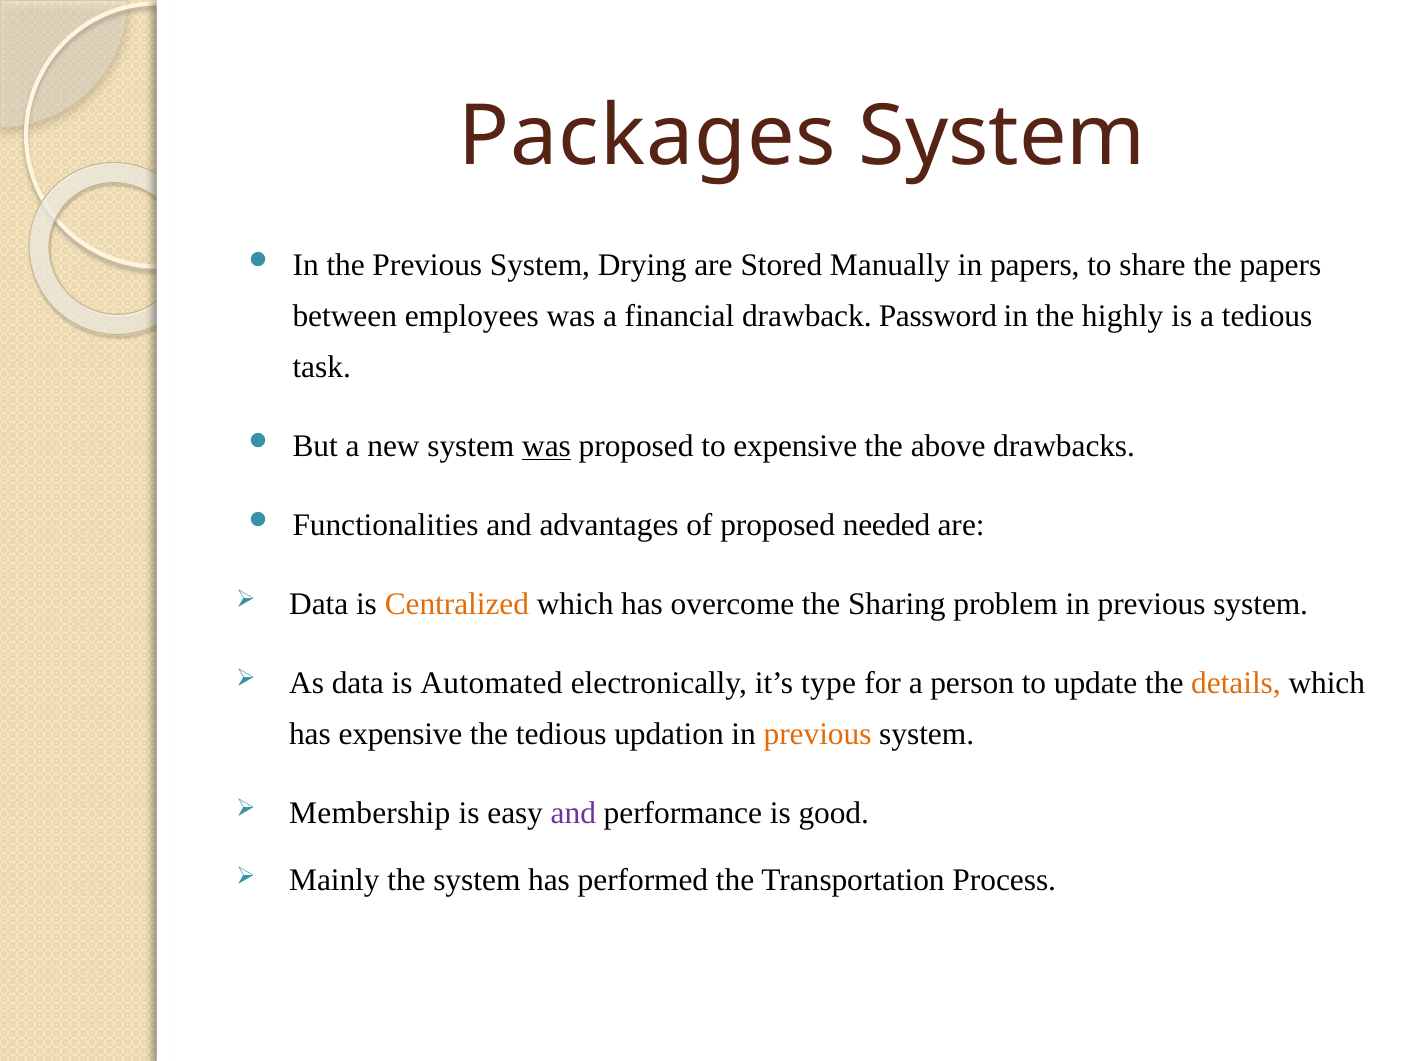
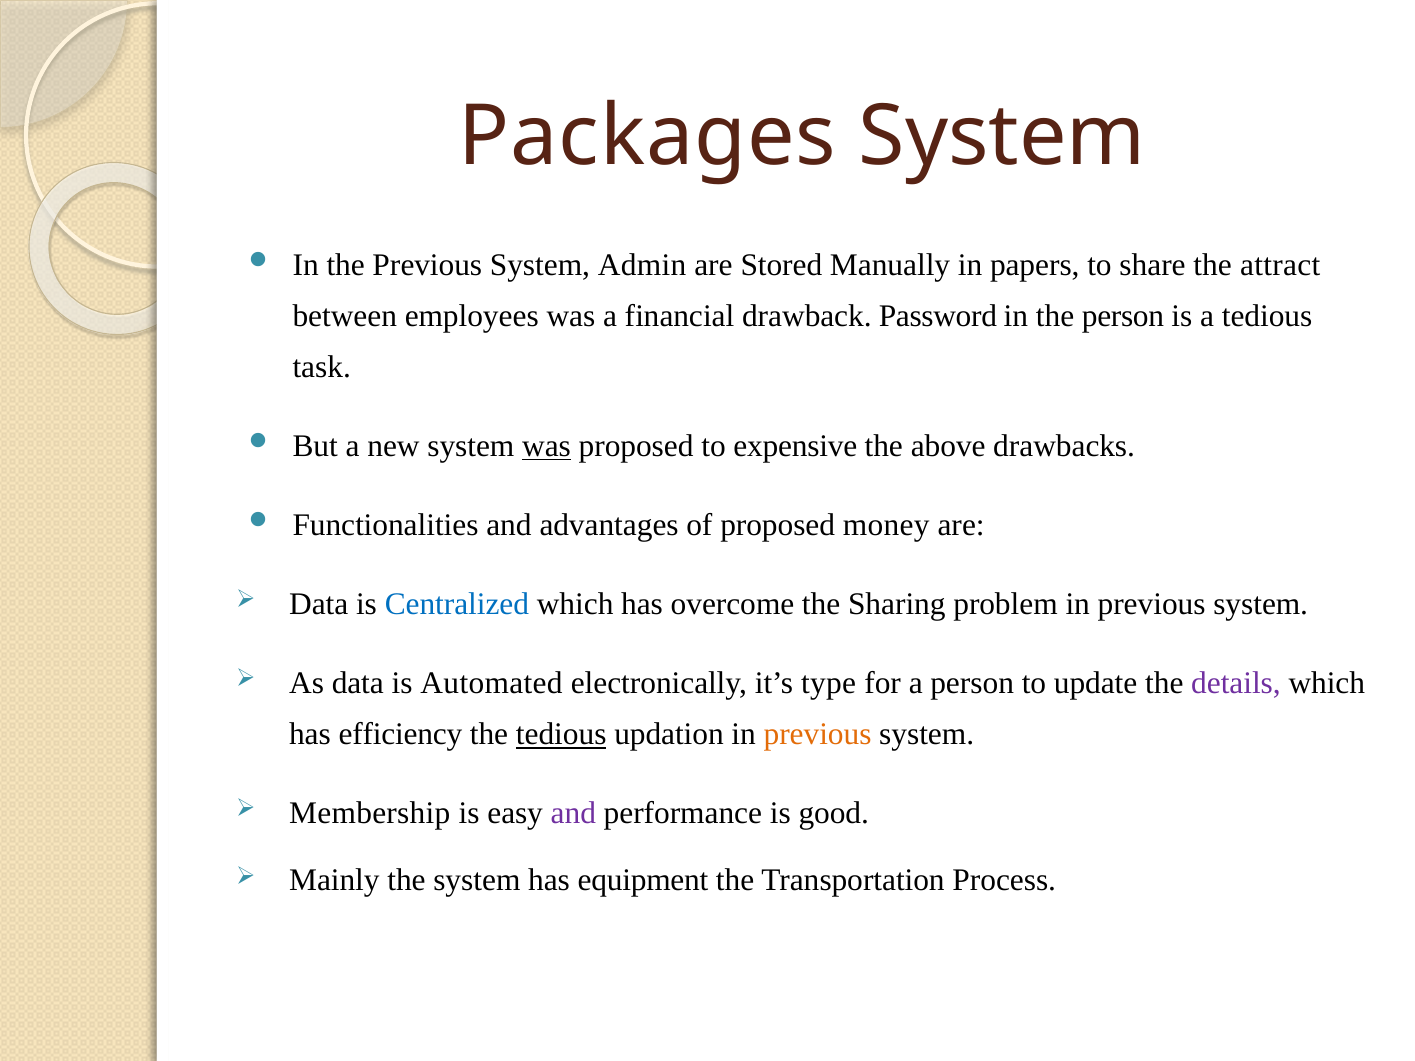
Drying: Drying -> Admin (642, 265)
the papers: papers -> attract (1280, 265)
the highly: highly -> person (1123, 316)
needed: needed -> money (886, 525)
Centralized colour: orange -> blue (457, 604)
details colour: orange -> purple (1236, 683)
has expensive: expensive -> efficiency (400, 734)
tedious underline: none -> present (561, 734)
performed: performed -> equipment (643, 881)
